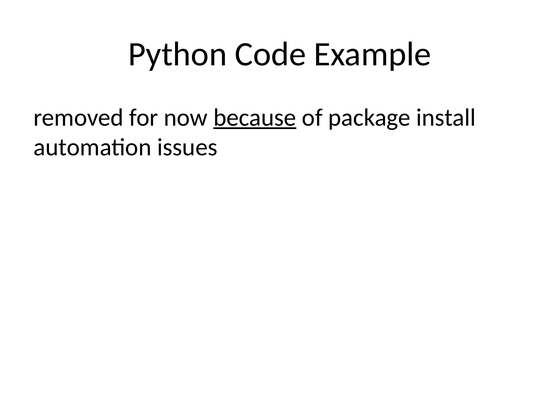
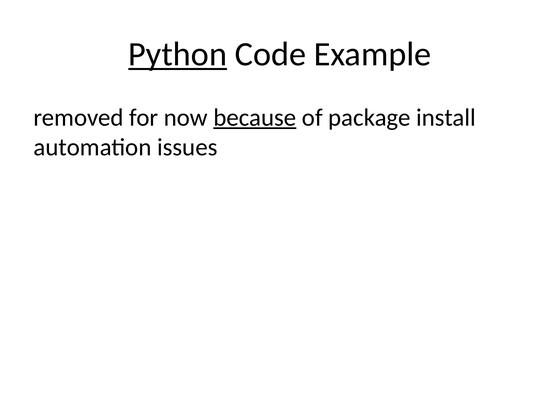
Python underline: none -> present (178, 54)
